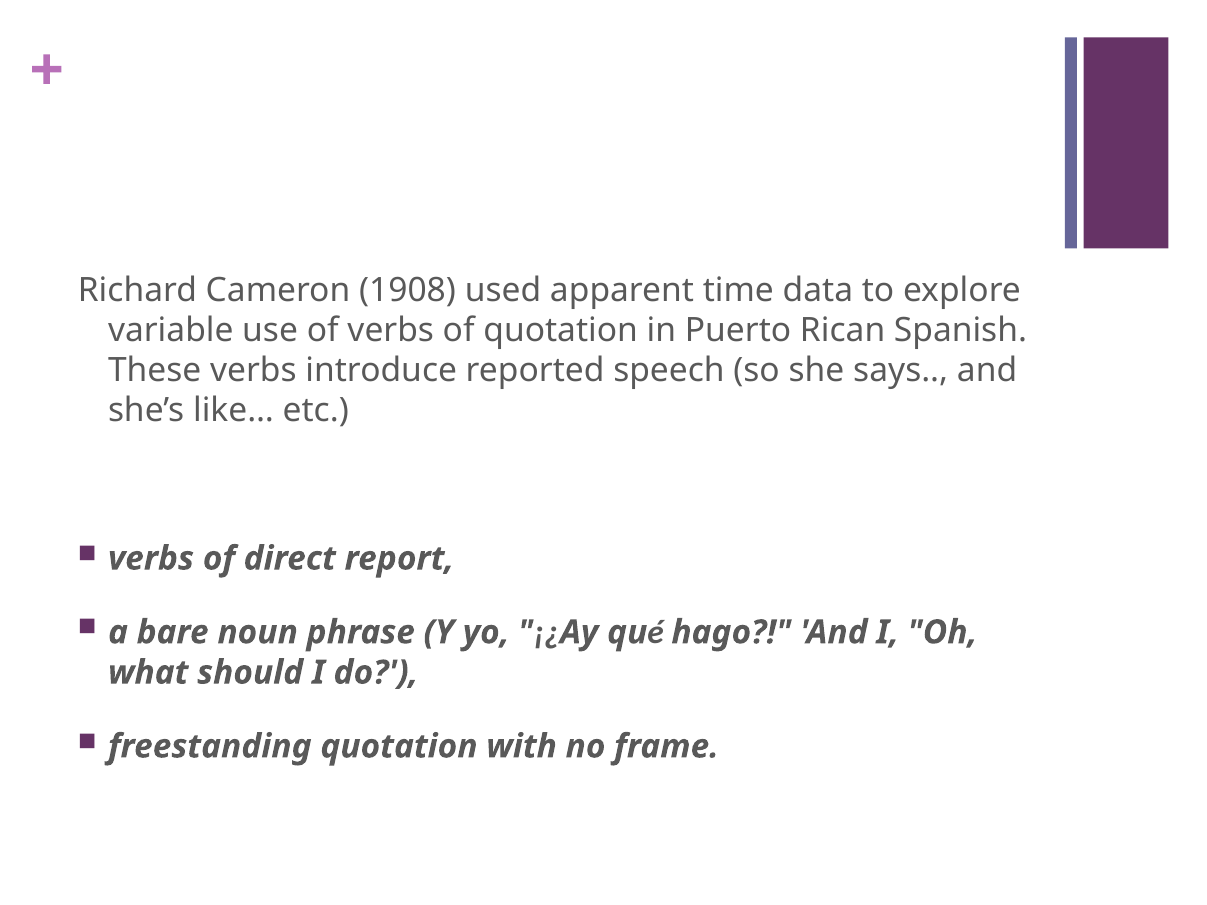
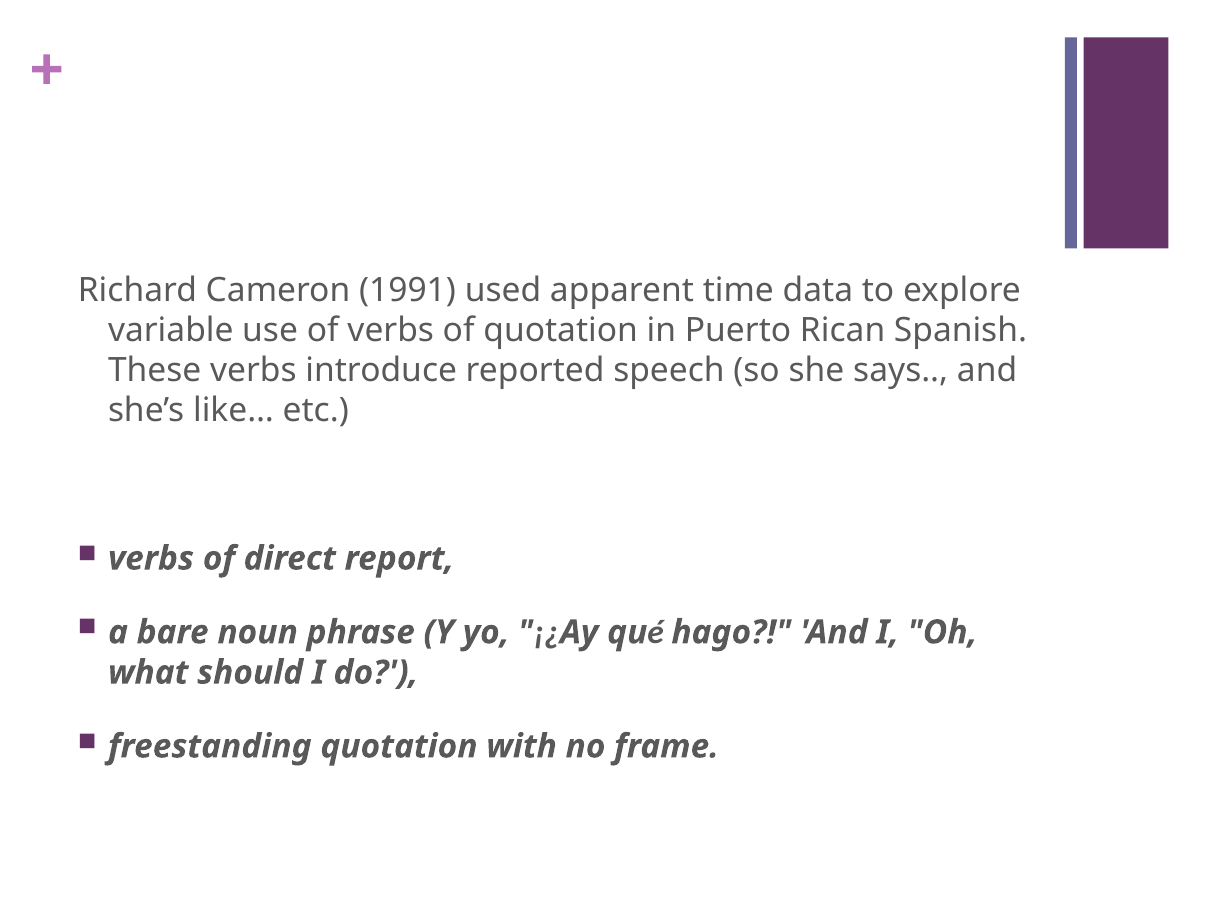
1908: 1908 -> 1991 (408, 290)
